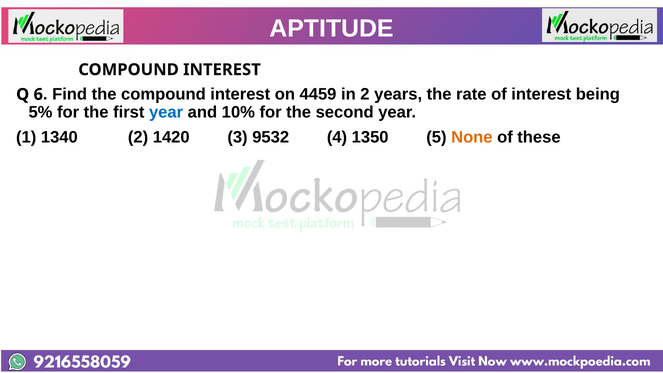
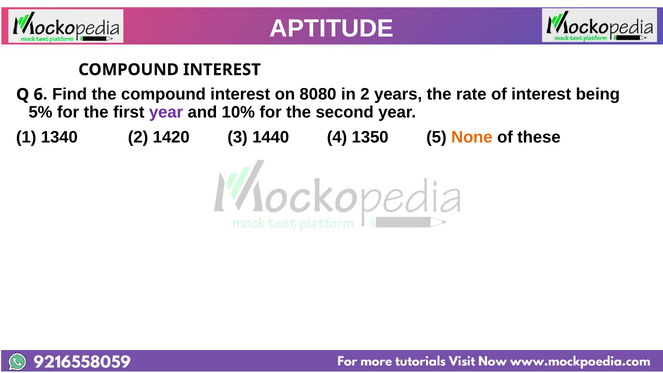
4459: 4459 -> 8080 (318, 94)
year colour: blue -> purple (166, 112)
9532: 9532 -> 1440 (271, 137)
